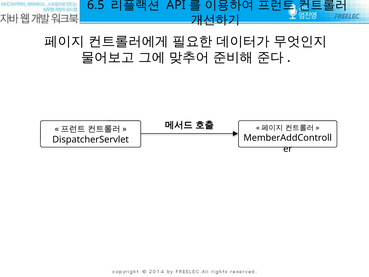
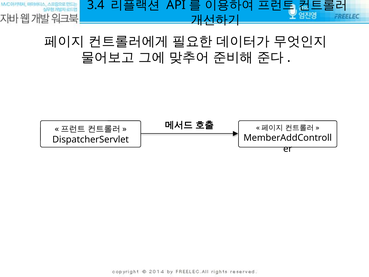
6.5: 6.5 -> 3.4 (96, 5)
